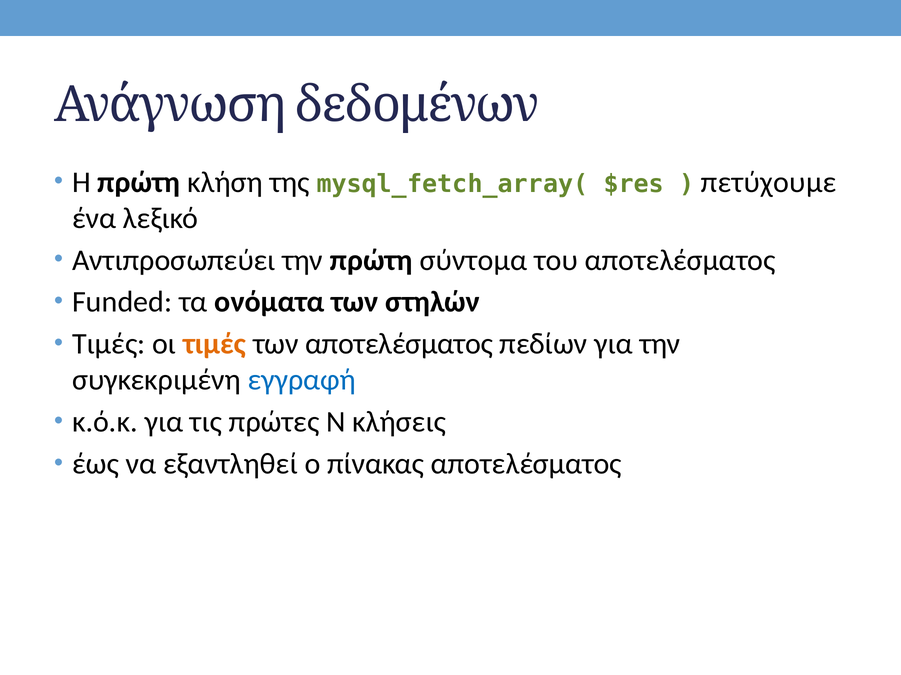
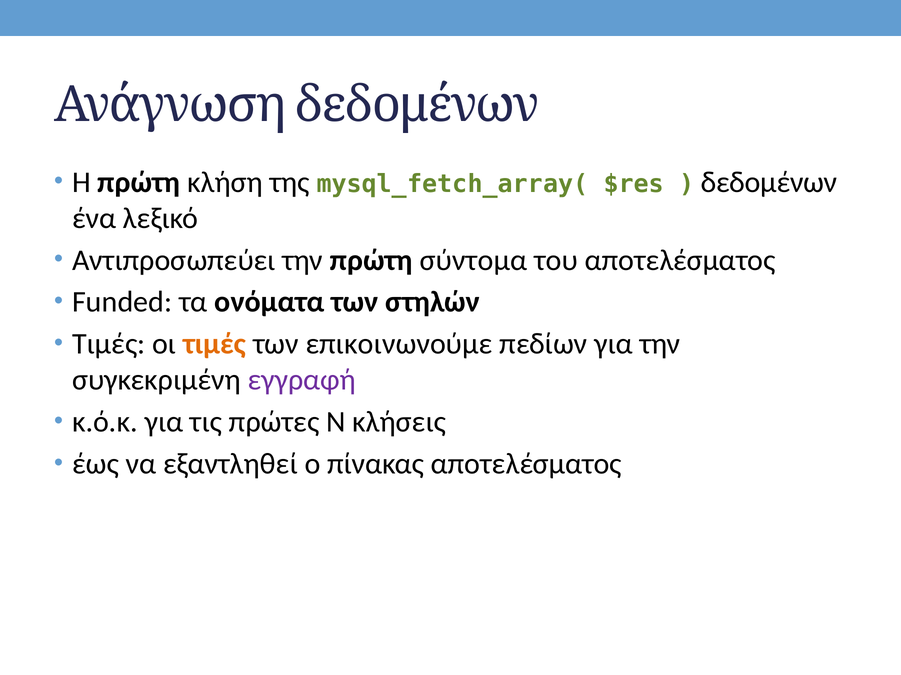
πετύχουμε: πετύχουμε -> δεδομένων (769, 182)
των αποτελέσματος: αποτελέσματος -> επικοινωνούμε (399, 344)
εγγραφή colour: blue -> purple (302, 380)
